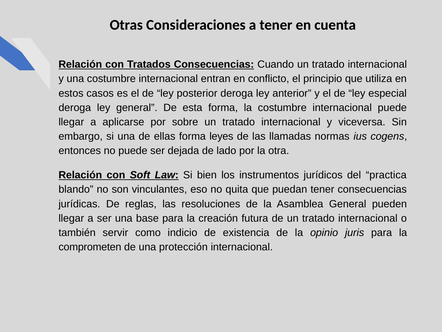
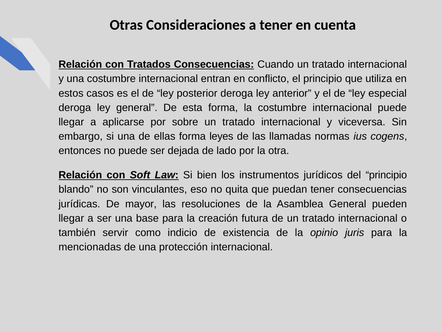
del practica: practica -> principio (386, 175)
reglas: reglas -> mayor (141, 204)
comprometen: comprometen -> mencionadas (90, 247)
